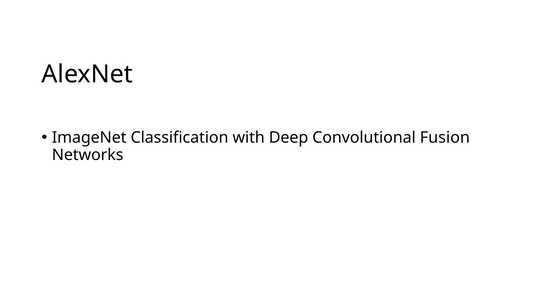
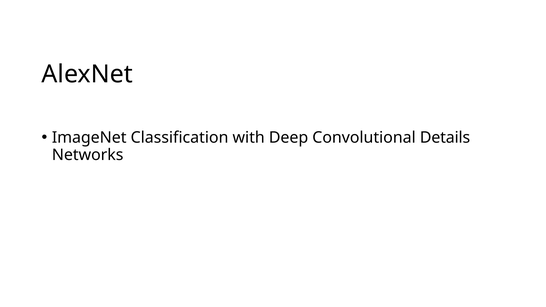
Fusion: Fusion -> Details (445, 138)
